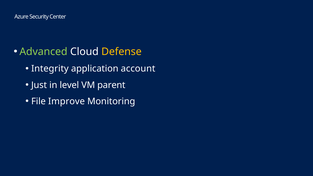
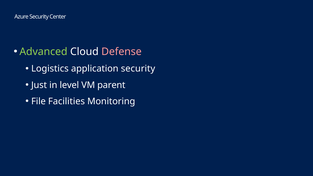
Defense colour: yellow -> pink (122, 52)
Integrity: Integrity -> Logistics (50, 69)
application account: account -> security (138, 69)
Improve: Improve -> Facilities (66, 101)
